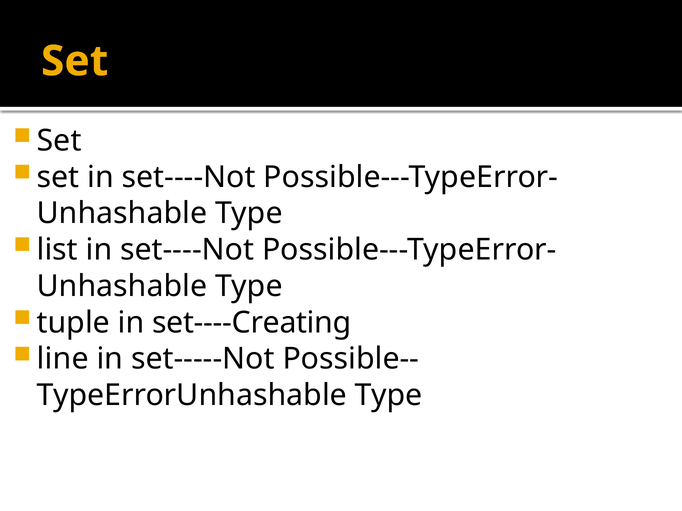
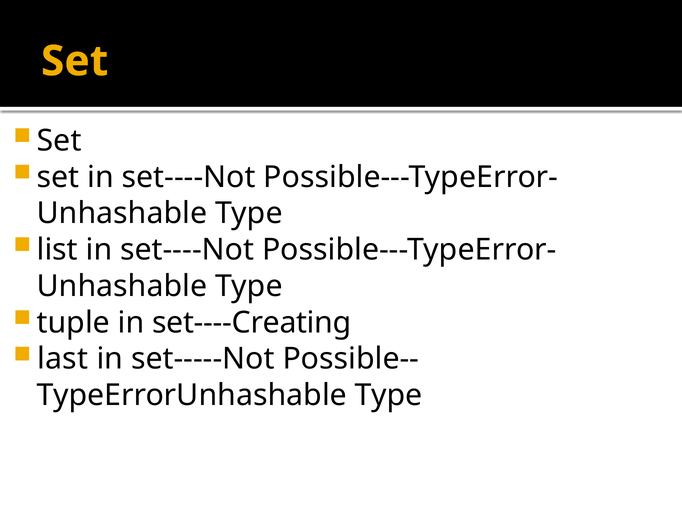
line: line -> last (63, 359)
